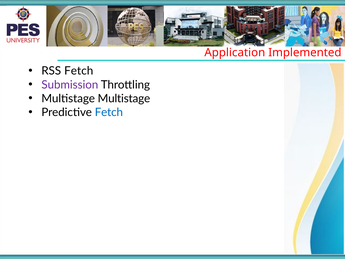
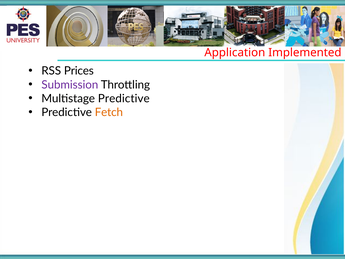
RSS Fetch: Fetch -> Prices (79, 71)
Multistage Multistage: Multistage -> Predictive (124, 98)
Fetch colour: blue -> orange (109, 112)
